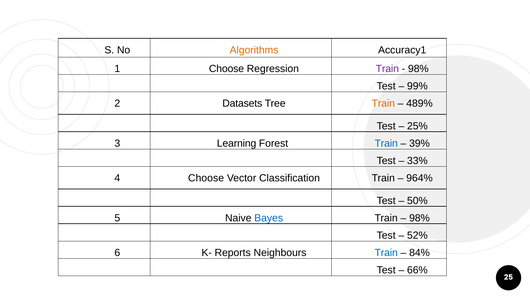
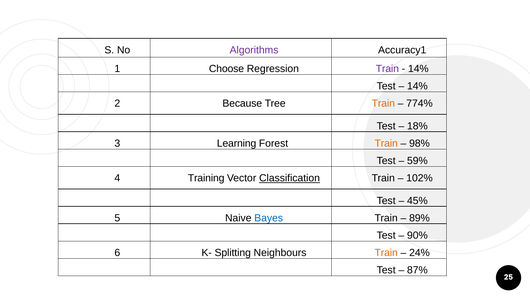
Algorithms colour: orange -> purple (254, 50)
98%: 98% -> 14% (418, 69)
99%: 99% -> 14% (417, 86)
Datasets: Datasets -> Because (242, 104)
489%: 489% -> 774% (419, 104)
25%: 25% -> 18% (417, 126)
Train colour: blue -> orange (386, 144)
39%: 39% -> 98% (419, 144)
33%: 33% -> 59% (417, 161)
4 Choose: Choose -> Training (206, 178)
Classification underline: none -> present (290, 178)
964%: 964% -> 102% (419, 178)
50%: 50% -> 45% (417, 201)
98%: 98% -> 89% (419, 218)
52%: 52% -> 90% (417, 236)
Reports: Reports -> Splitting (233, 253)
Train colour: blue -> orange (386, 253)
84%: 84% -> 24% (419, 253)
66%: 66% -> 87% (417, 270)
